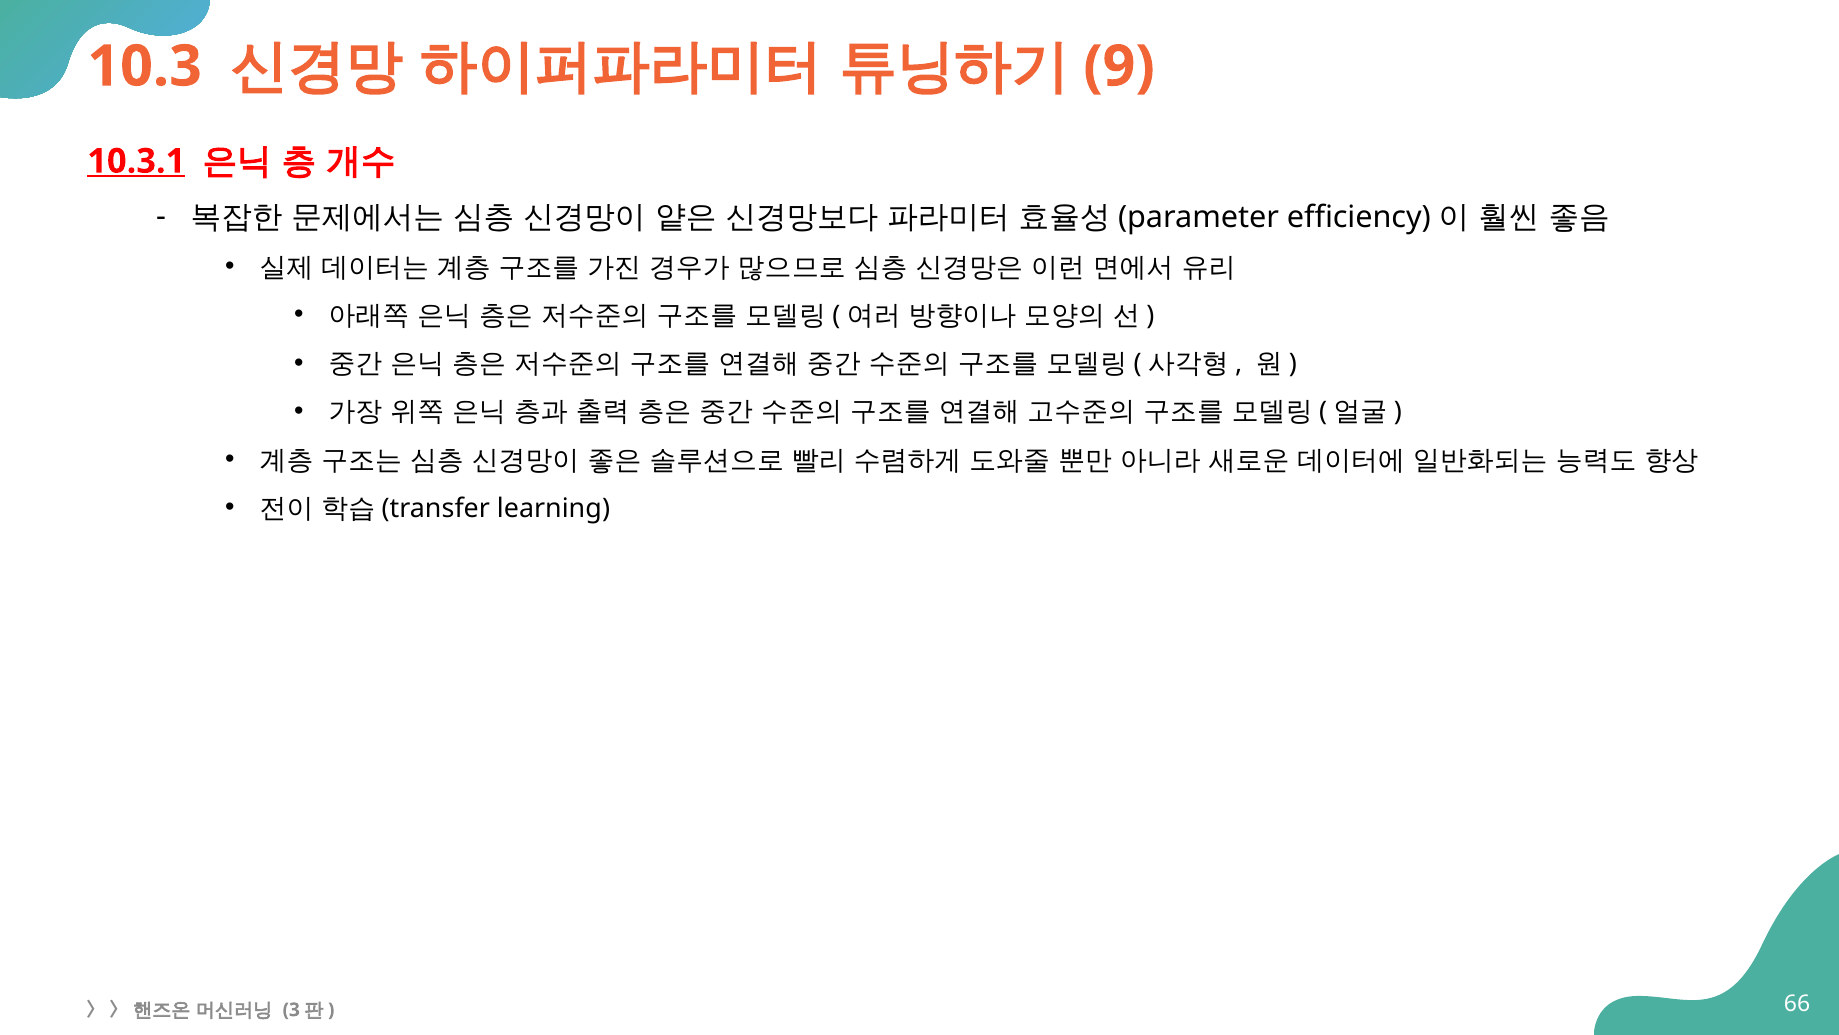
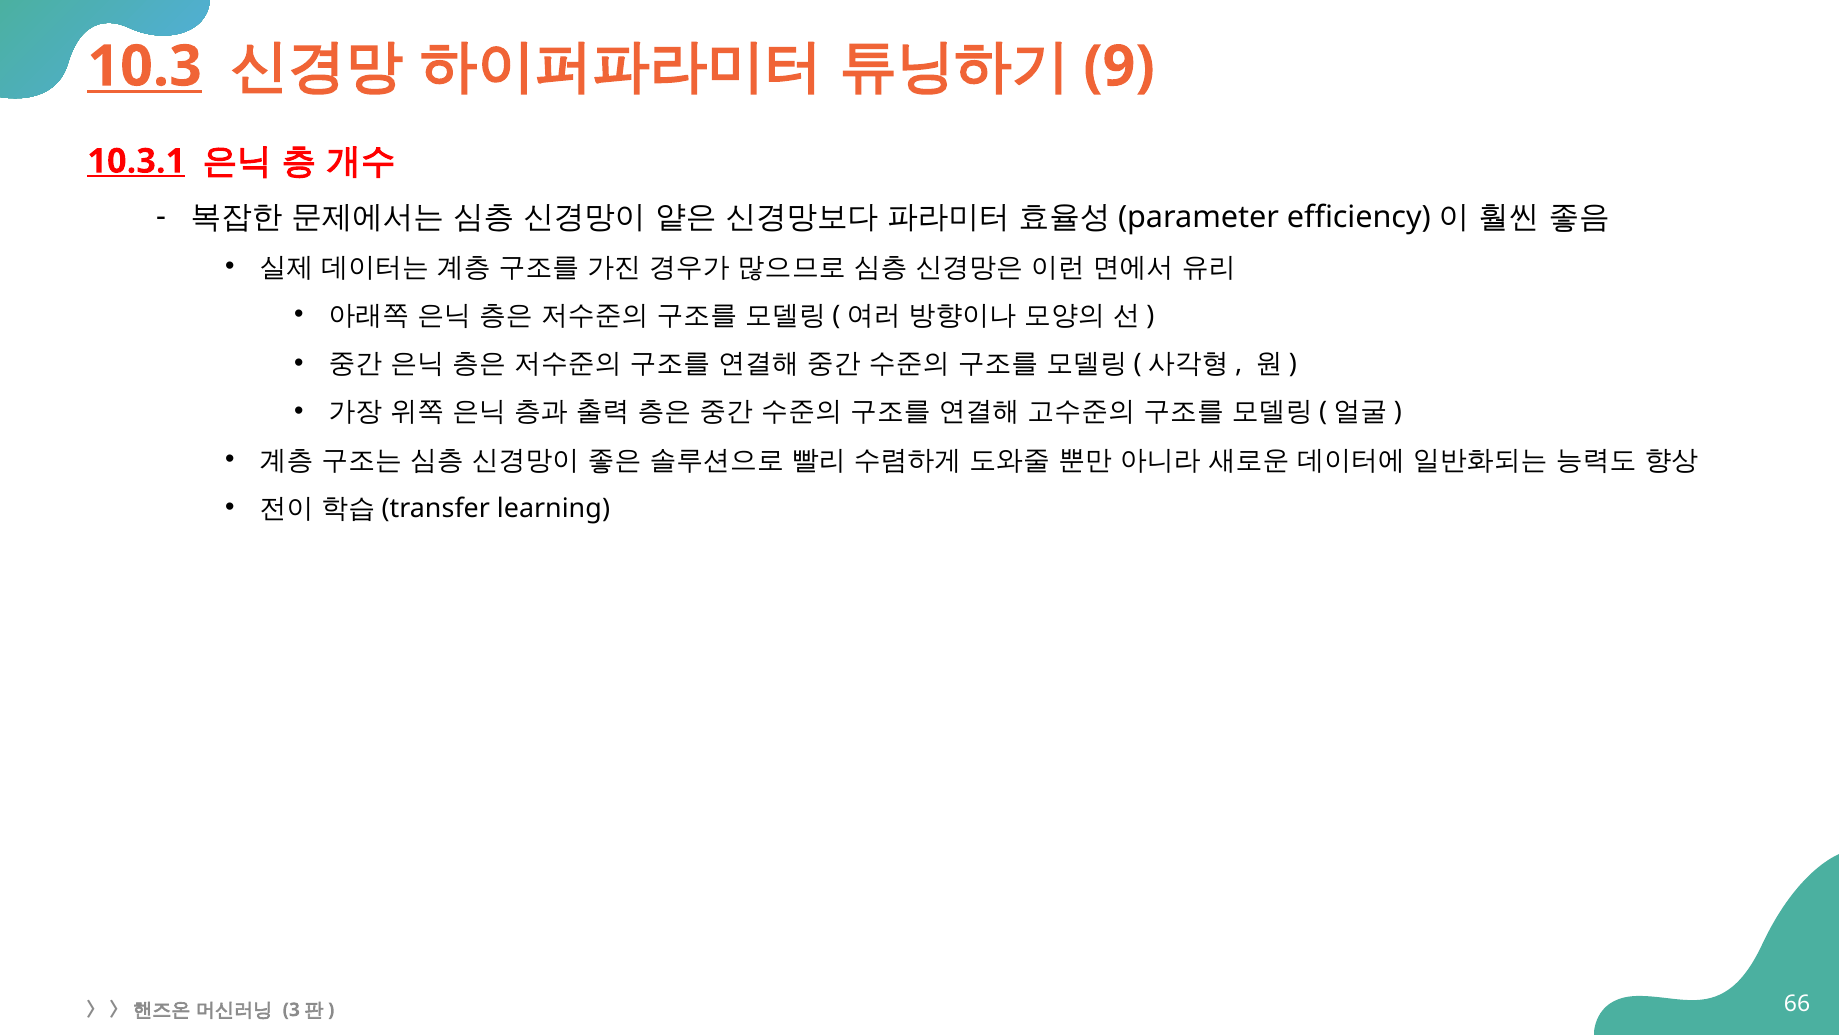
10.3 underline: none -> present (145, 67)
